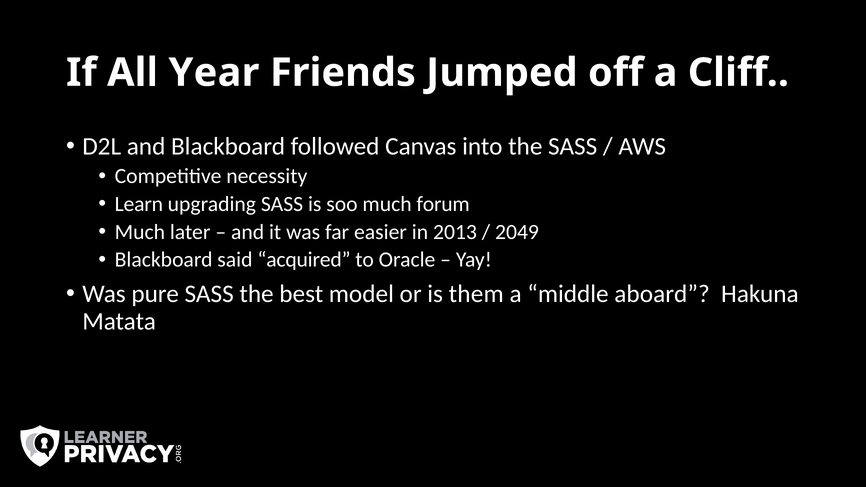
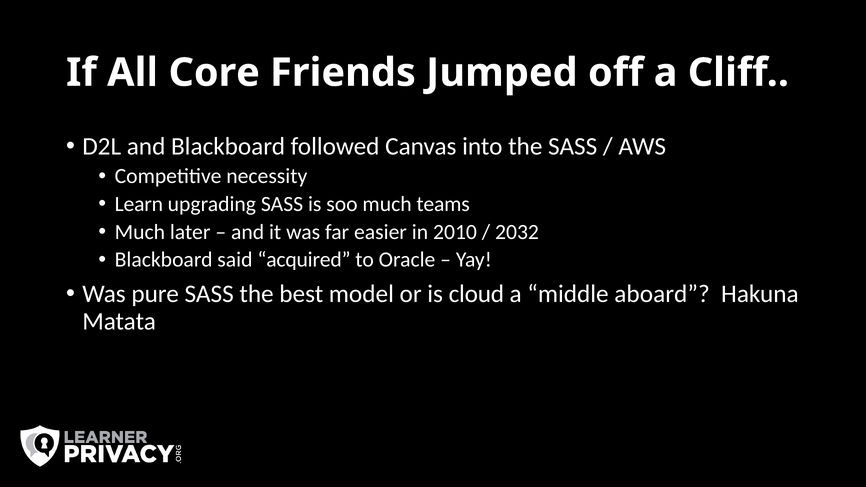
Year: Year -> Core (214, 73)
forum: forum -> teams (443, 204)
2013: 2013 -> 2010 (455, 232)
2049: 2049 -> 2032 (517, 232)
them: them -> cloud (476, 294)
